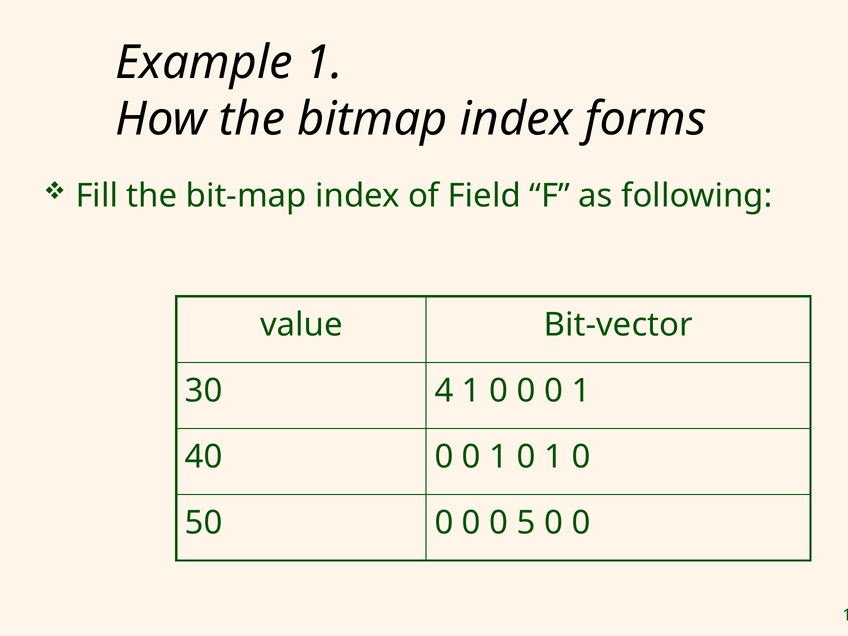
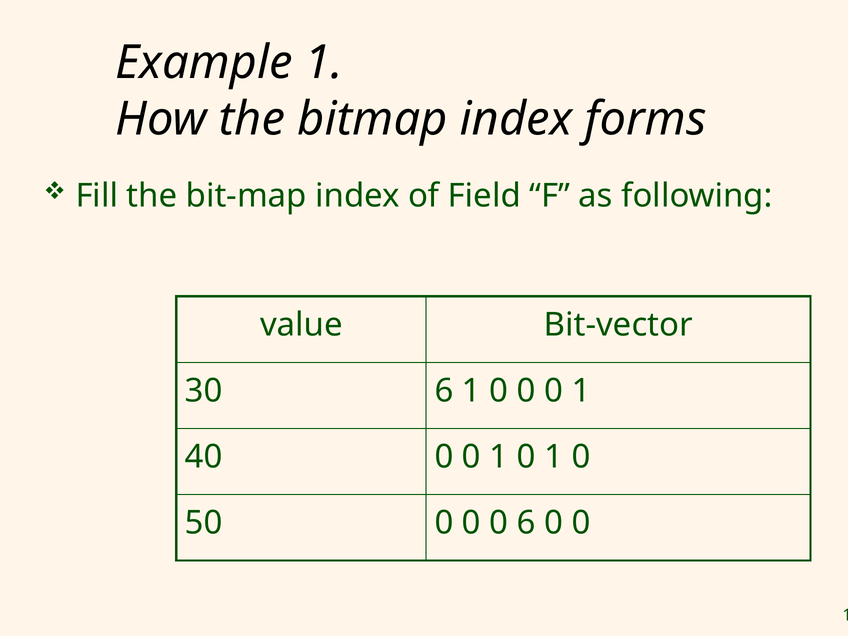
30 4: 4 -> 6 (444, 391)
0 5: 5 -> 6 (526, 523)
